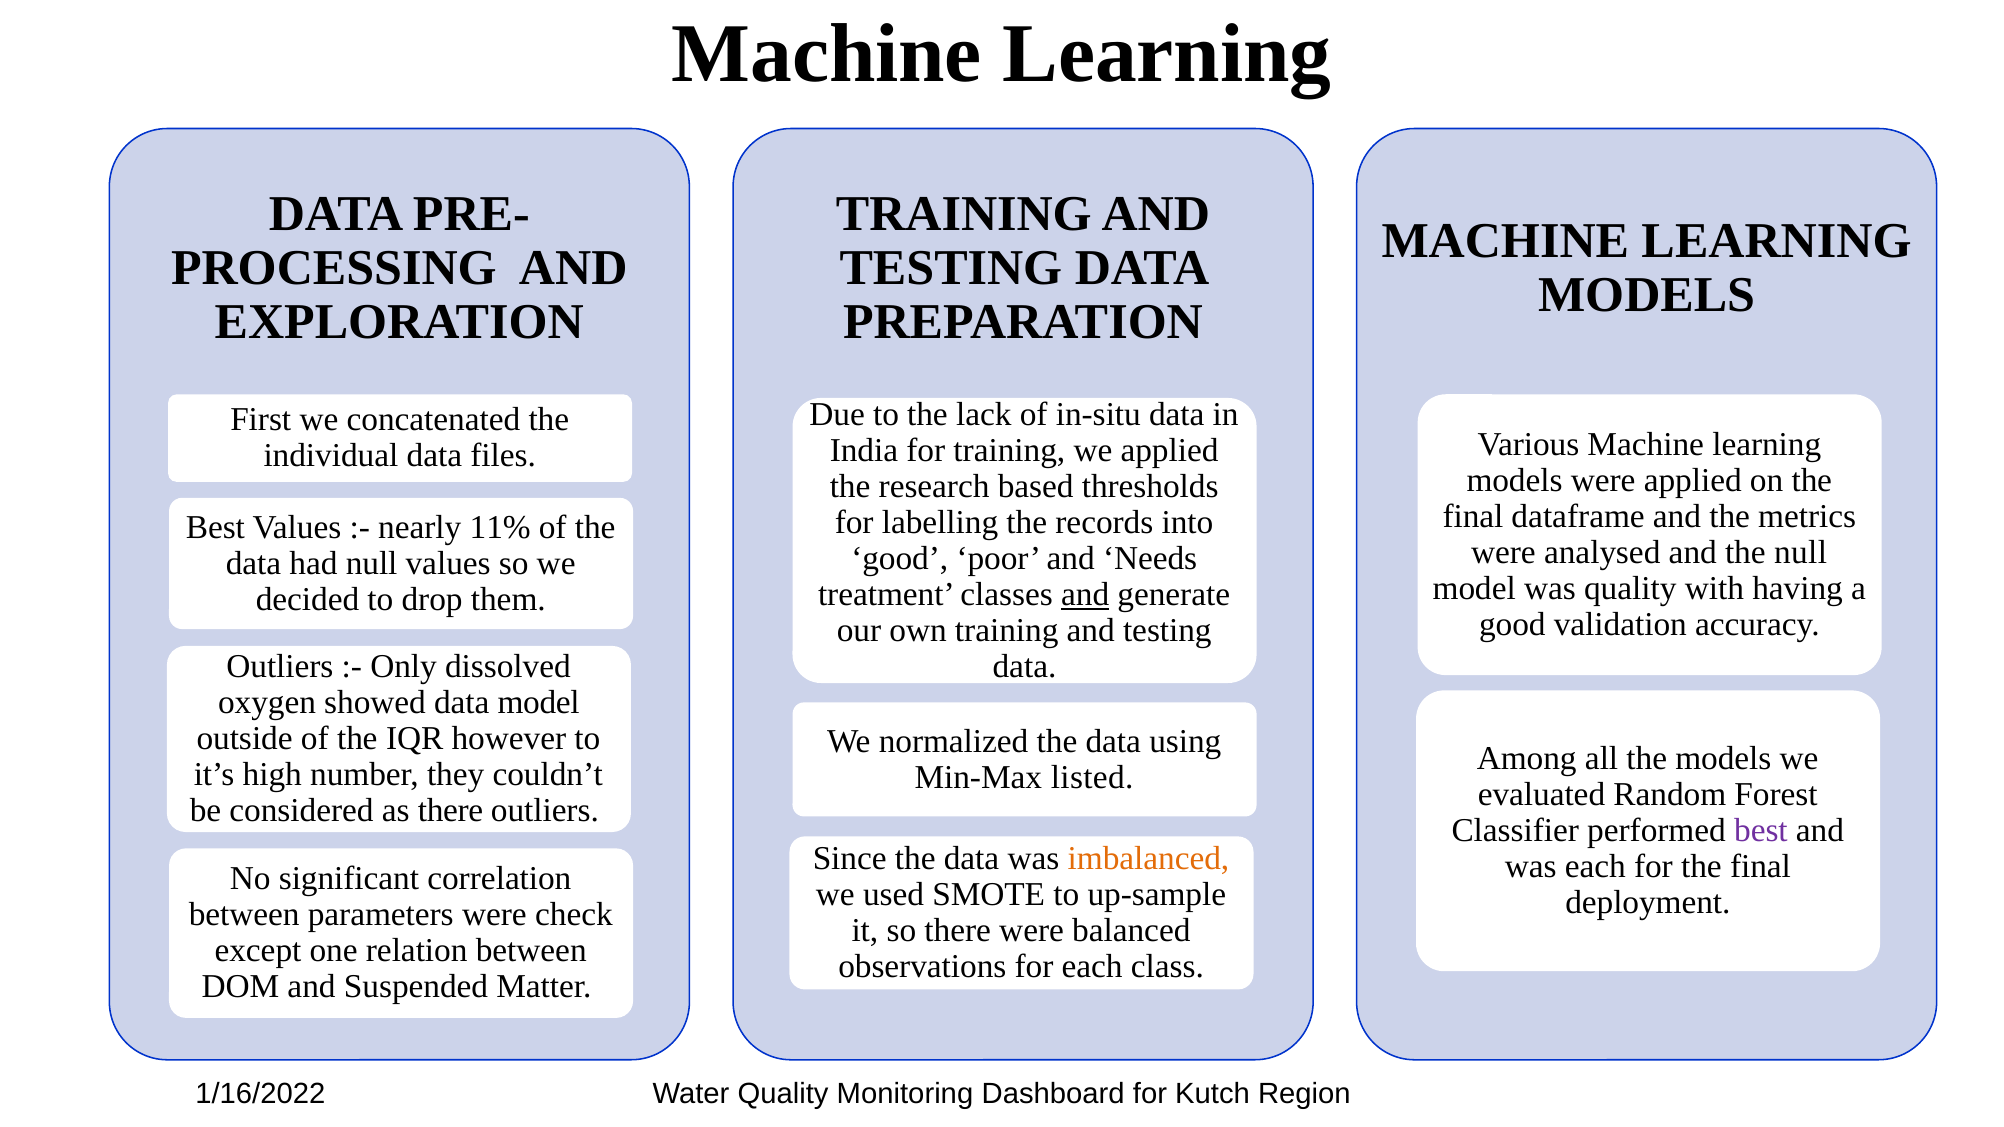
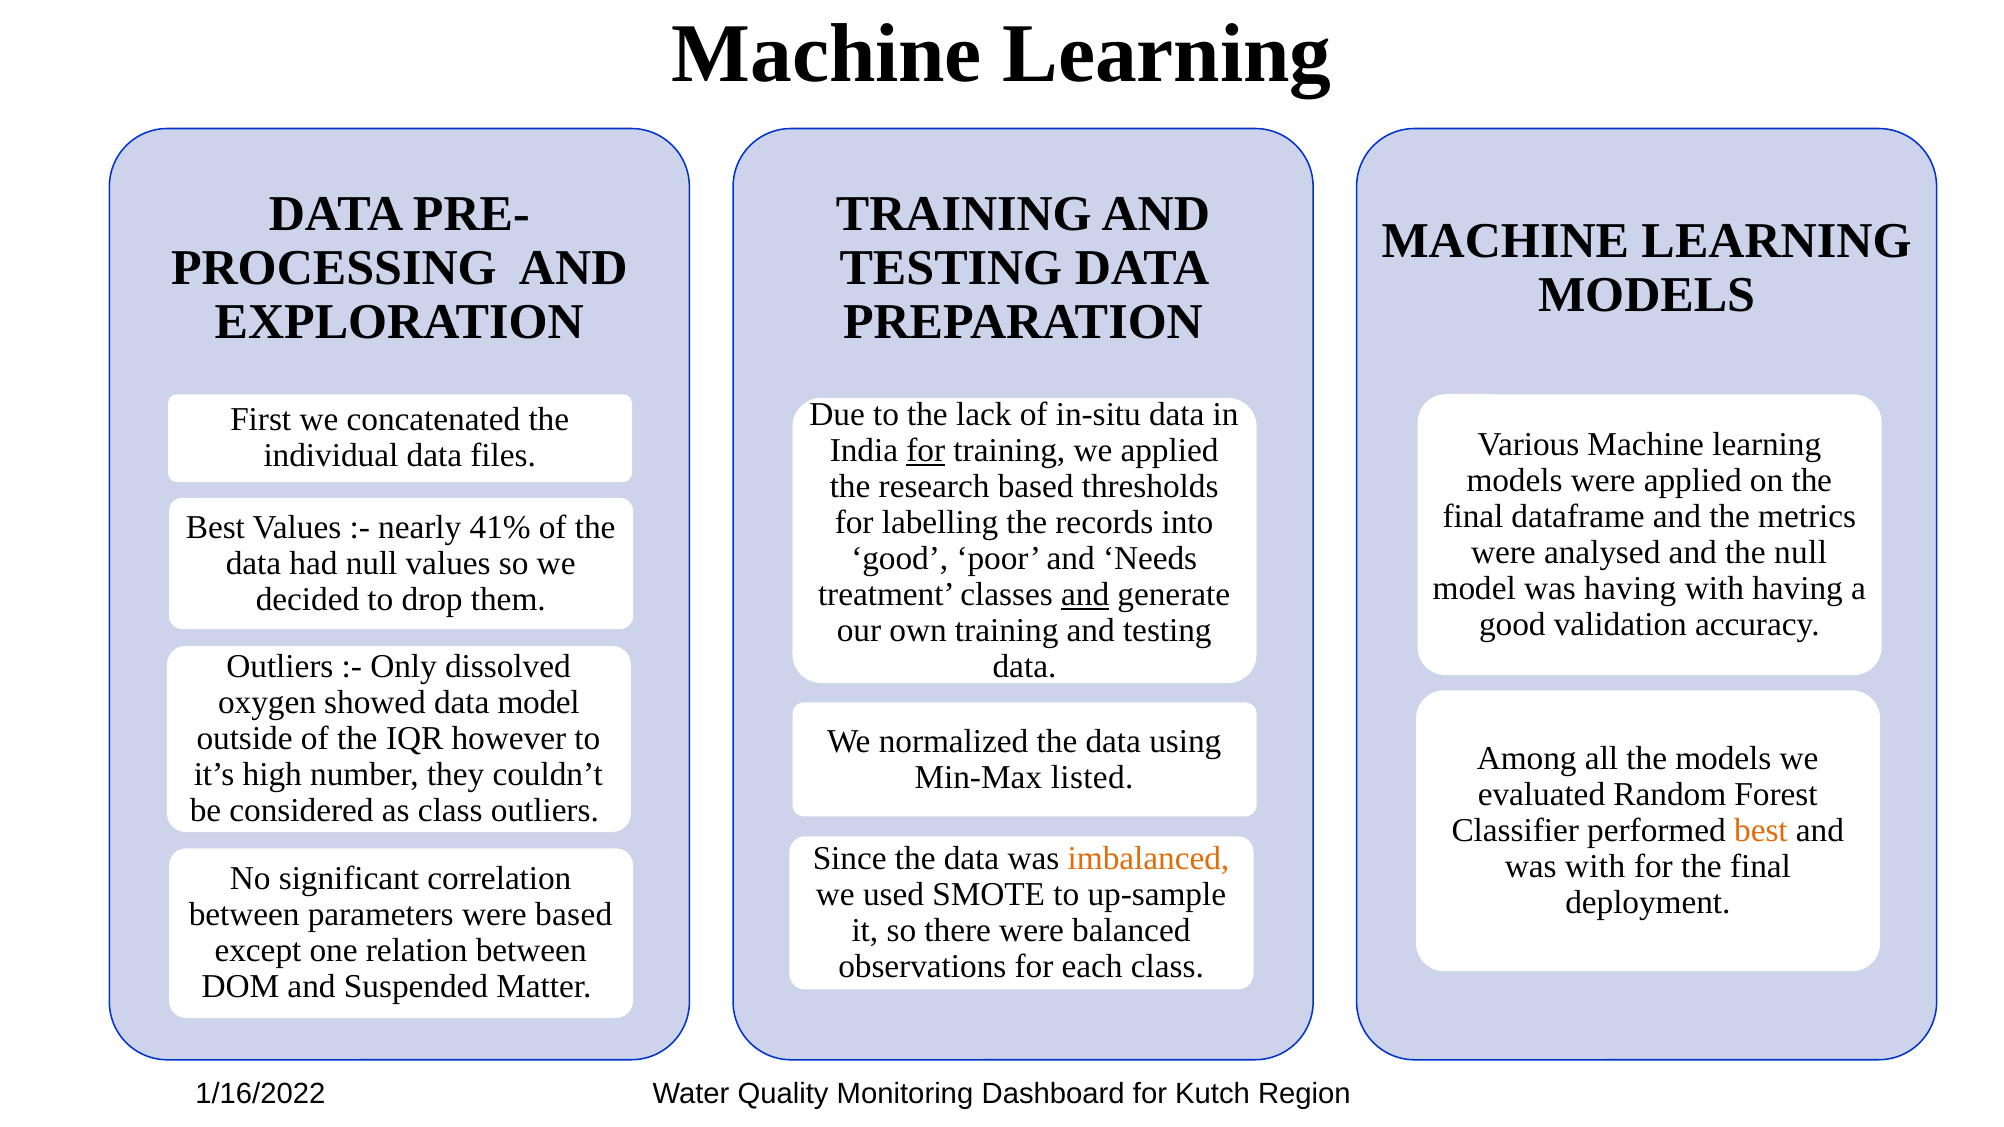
for underline: none -> present (926, 450)
11%: 11% -> 41% (500, 527)
was quality: quality -> having (1630, 589)
as there: there -> class (450, 811)
best colour: purple -> orange (1761, 831)
was each: each -> with (1595, 867)
were check: check -> based (574, 915)
